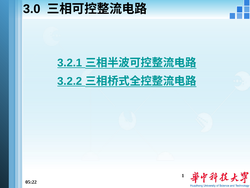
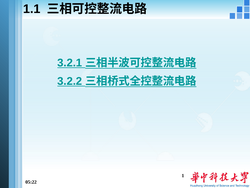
3.0: 3.0 -> 1.1 (32, 9)
